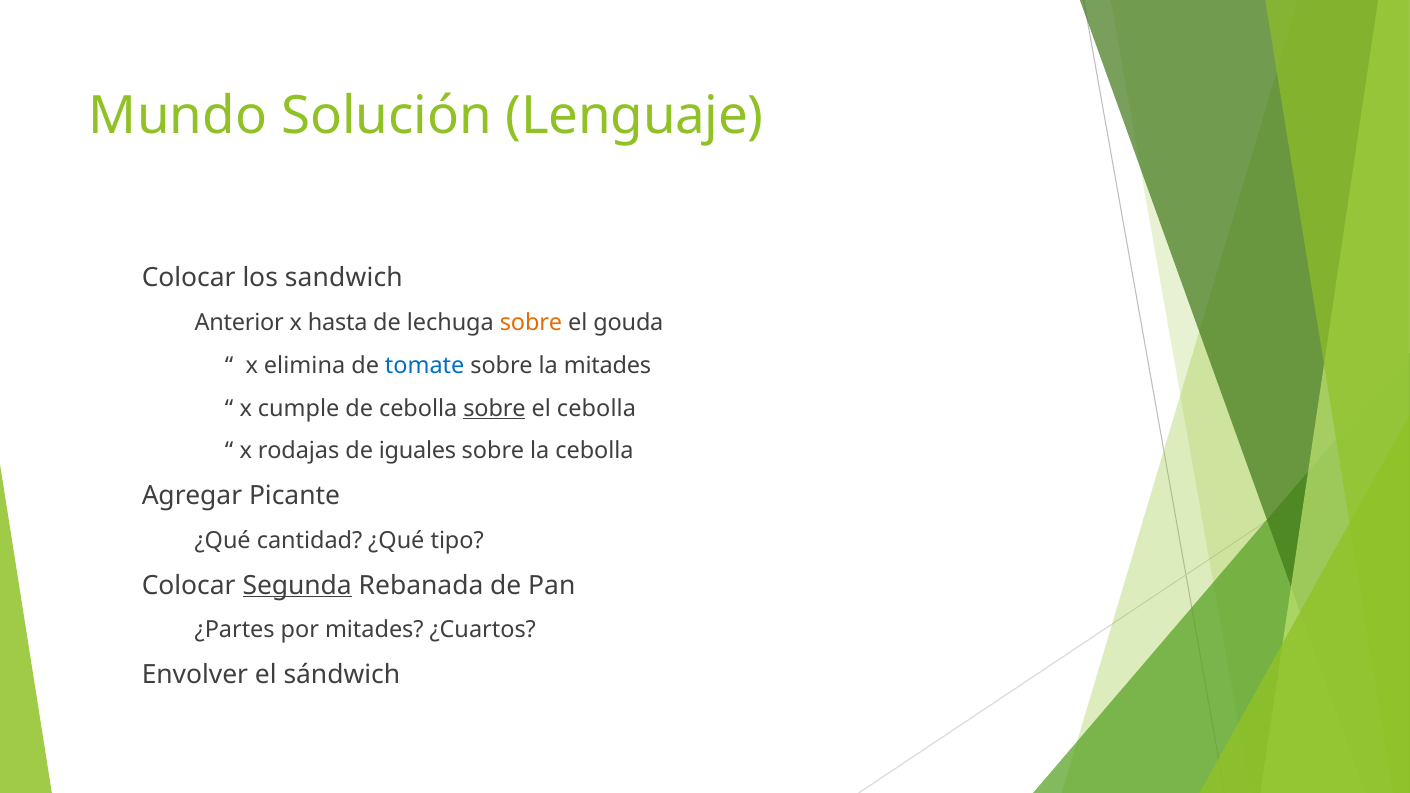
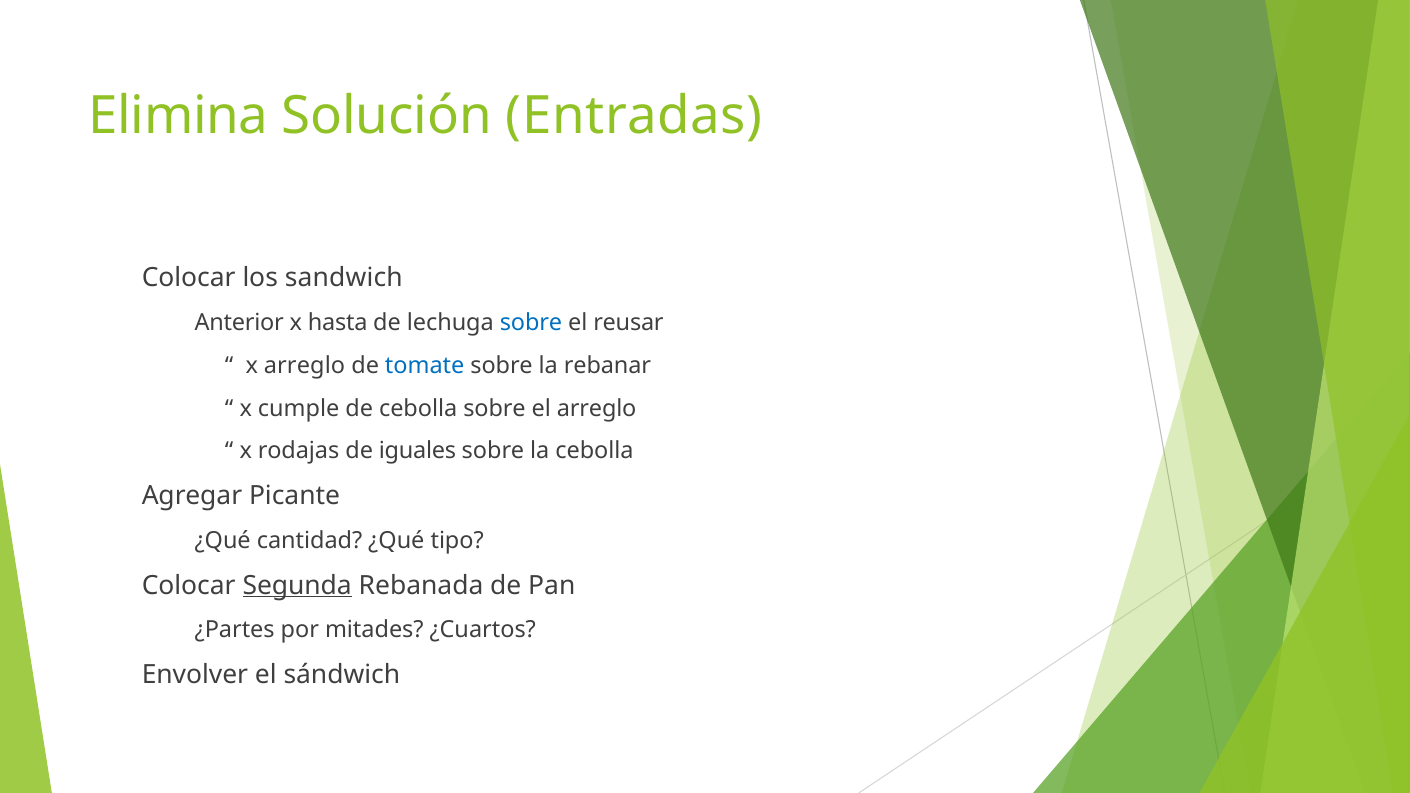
Mundo: Mundo -> Elimina (178, 116)
Lenguaje: Lenguaje -> Entradas (634, 116)
sobre colour: orange -> blue (531, 323)
gouda: gouda -> reusar (628, 323)
x elimina: elimina -> arreglo (305, 365)
la mitades: mitades -> rebanar (607, 365)
sobre underline: present -> none (494, 408)
el cebolla: cebolla -> arreglo (597, 408)
